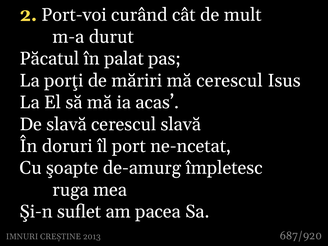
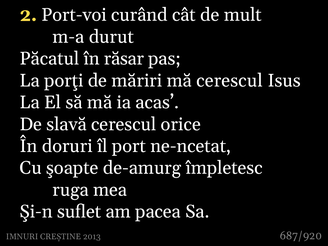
palat: palat -> răsar (124, 59)
cerescul slavă: slavă -> orice (181, 124)
